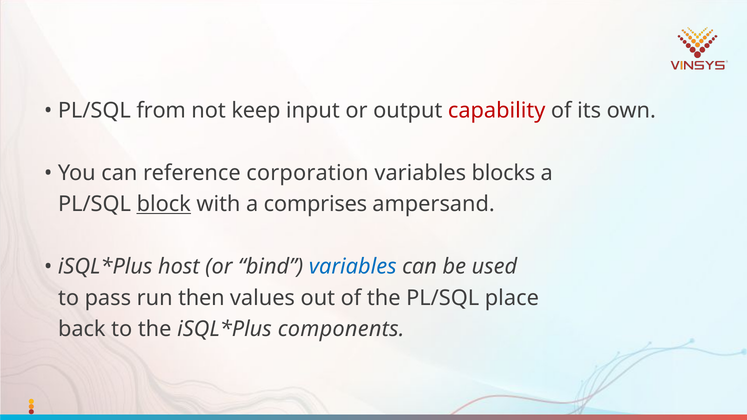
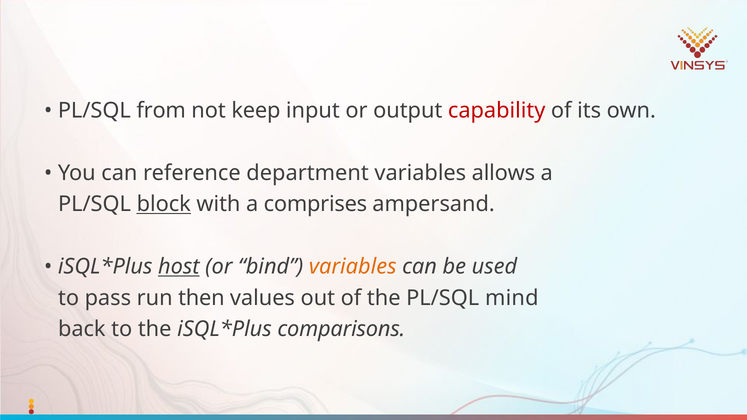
corporation: corporation -> department (308, 173)
blocks: blocks -> allows (503, 173)
host underline: none -> present (179, 267)
variables colour: blue -> orange (353, 267)
place: place -> mind (512, 298)
components: components -> comparisons (341, 329)
